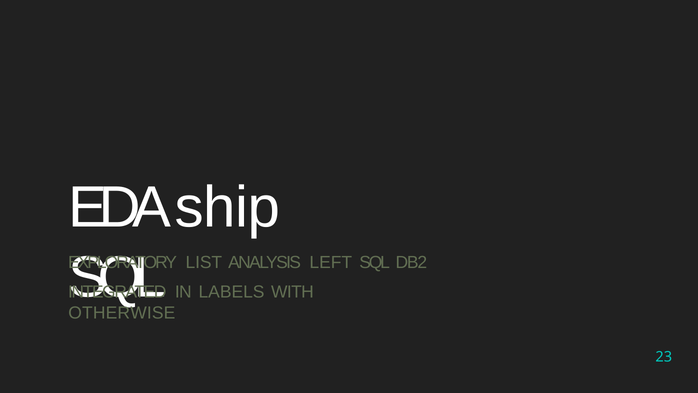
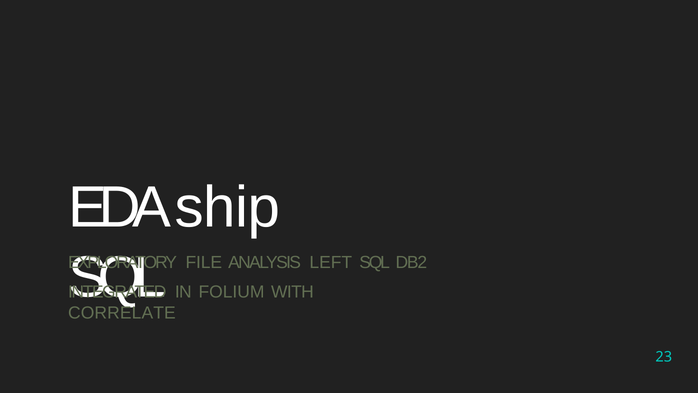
LIST: LIST -> FILE (204, 262)
LABELS: LABELS -> FOLIUM (232, 291)
OTHERWISE: OTHERWISE -> CORRELATE (122, 312)
